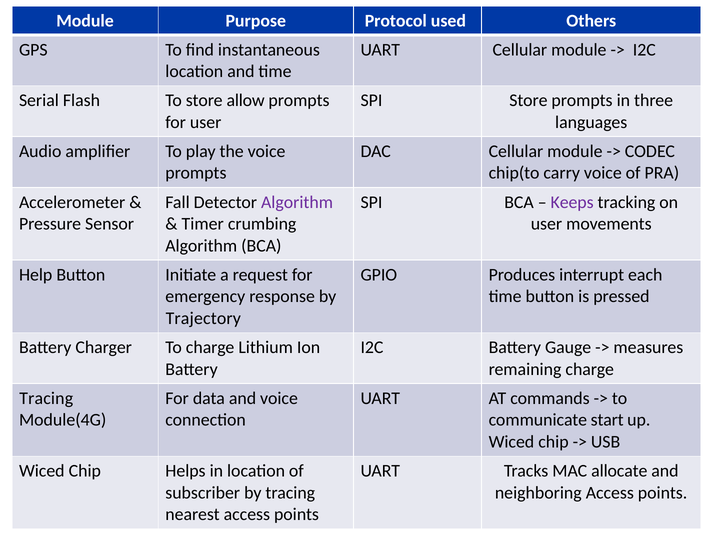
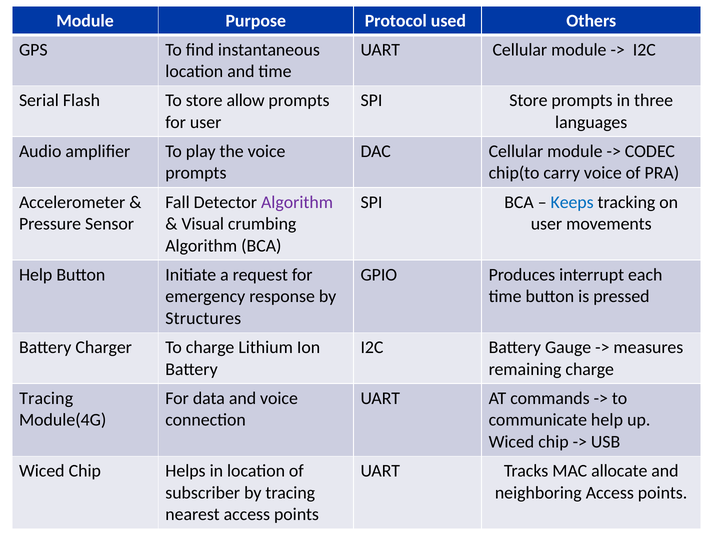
Keeps colour: purple -> blue (572, 202)
Timer: Timer -> Visual (203, 224)
Trajectory: Trajectory -> Structures (203, 318)
communicate start: start -> help (607, 420)
